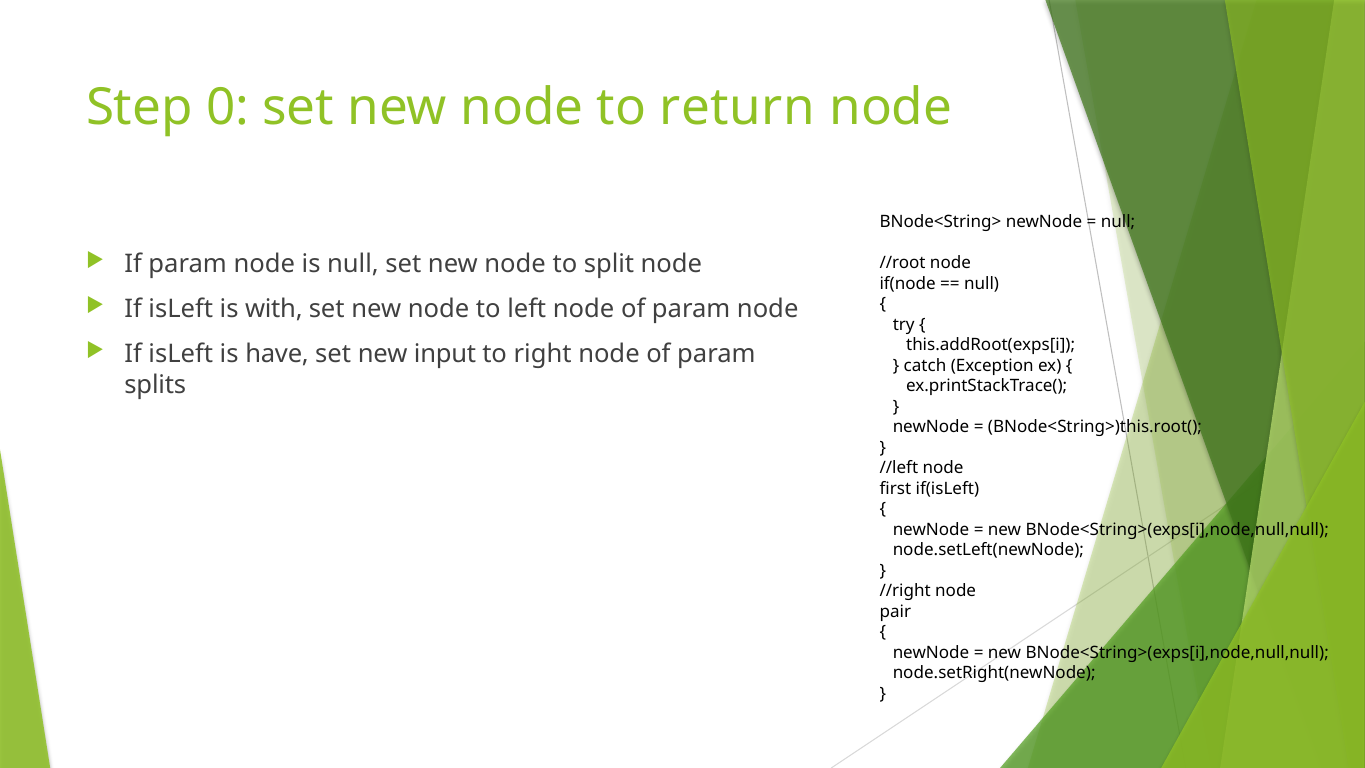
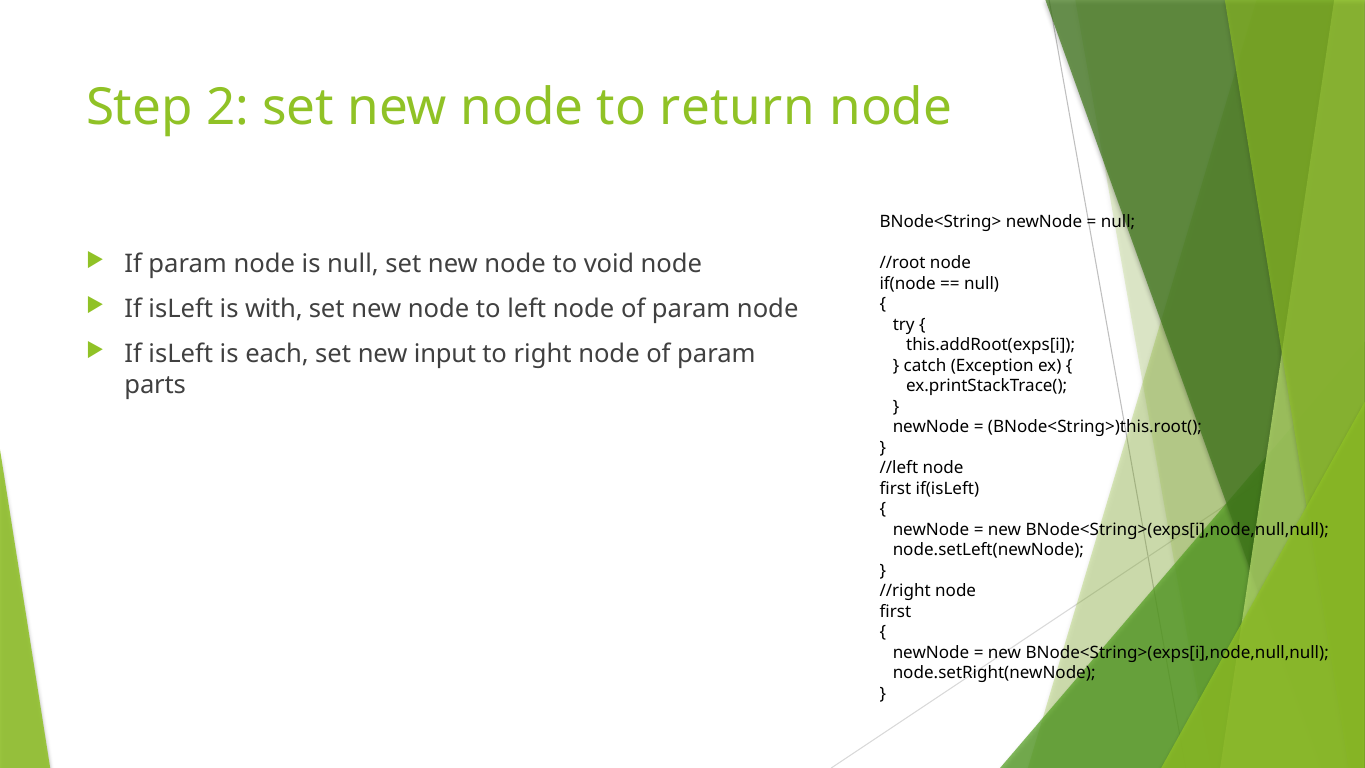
0: 0 -> 2 (228, 108)
split: split -> void (609, 264)
have: have -> each (277, 354)
splits: splits -> parts (155, 385)
pair: pair -> first (895, 611)
